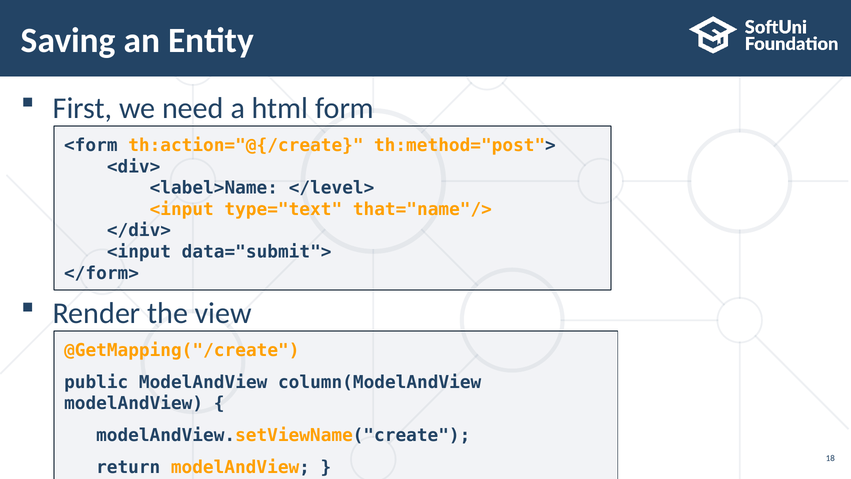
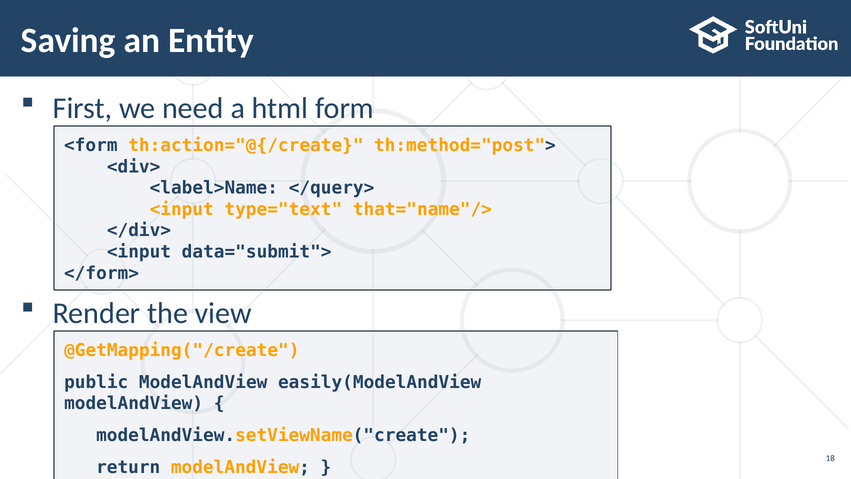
</level>: </level> -> </query> (332, 188)
column(ModelAndView: column(ModelAndView -> easily(ModelAndView (380, 382)
